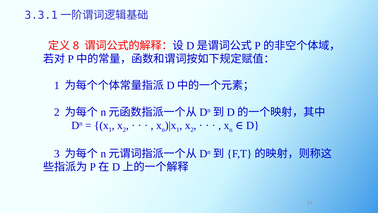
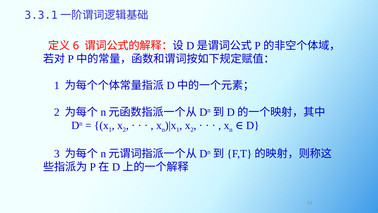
8: 8 -> 6 (76, 46)
